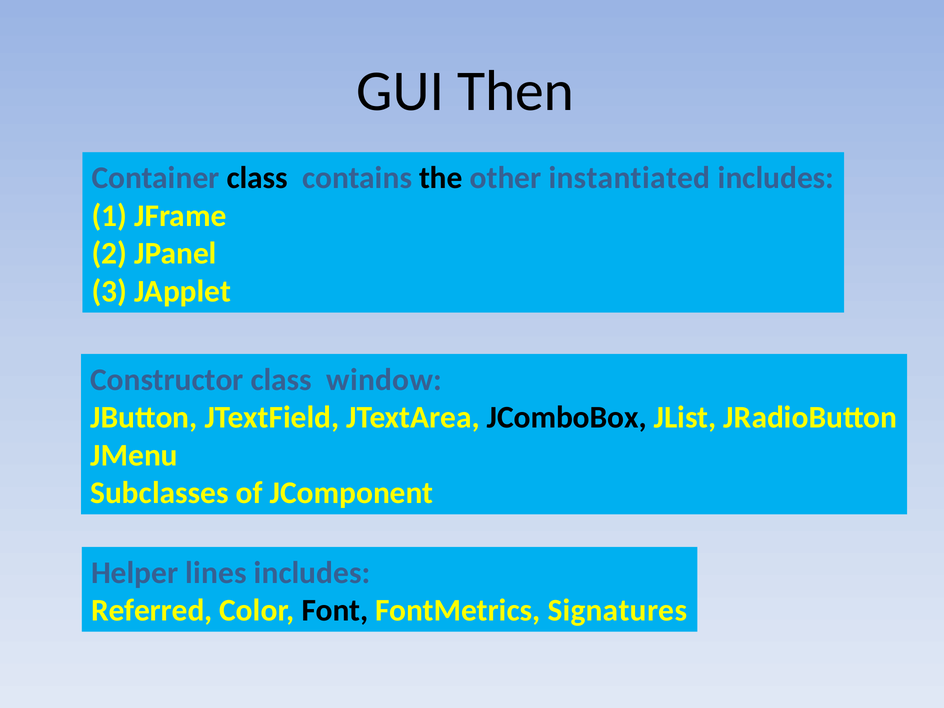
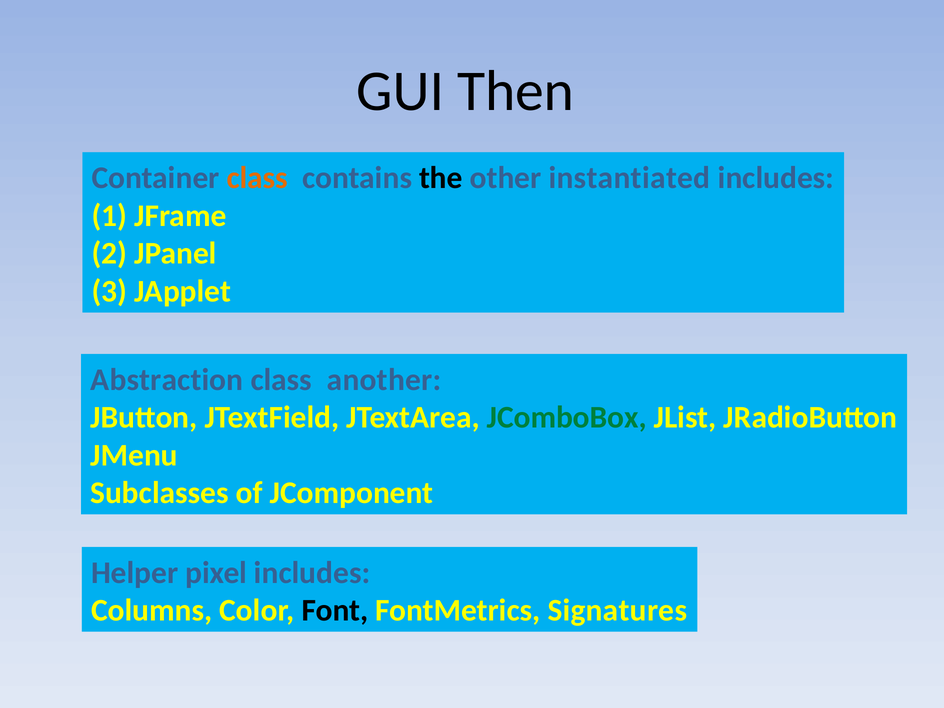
class colour: black -> orange (257, 178)
Constructor: Constructor -> Abstraction (167, 380)
window: window -> another (384, 380)
JComboBox colour: black -> green (567, 417)
lines: lines -> pixel (216, 573)
Referred: Referred -> Columns (152, 610)
